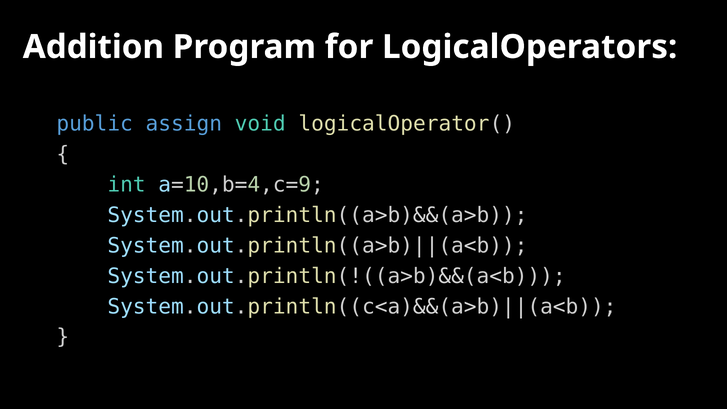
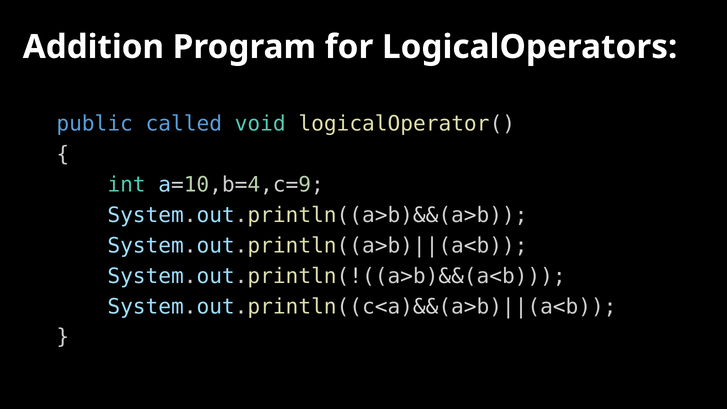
assign: assign -> called (184, 124)
